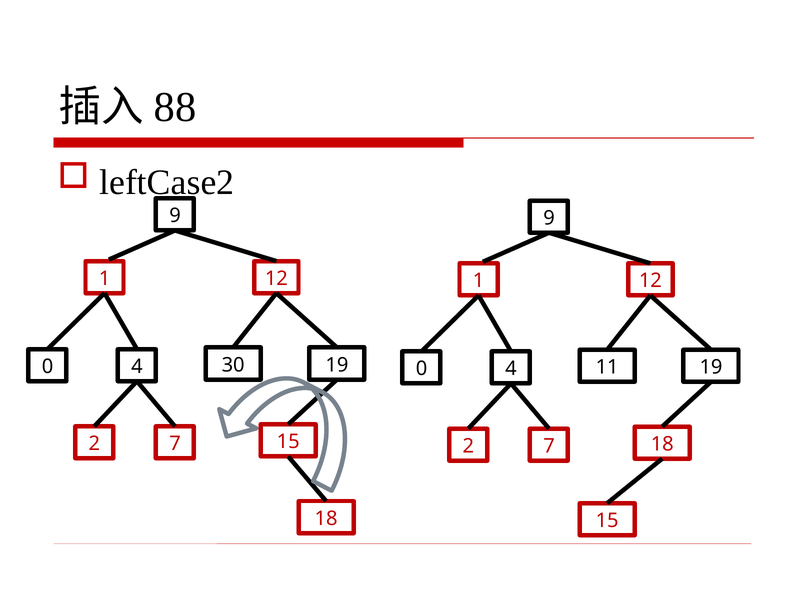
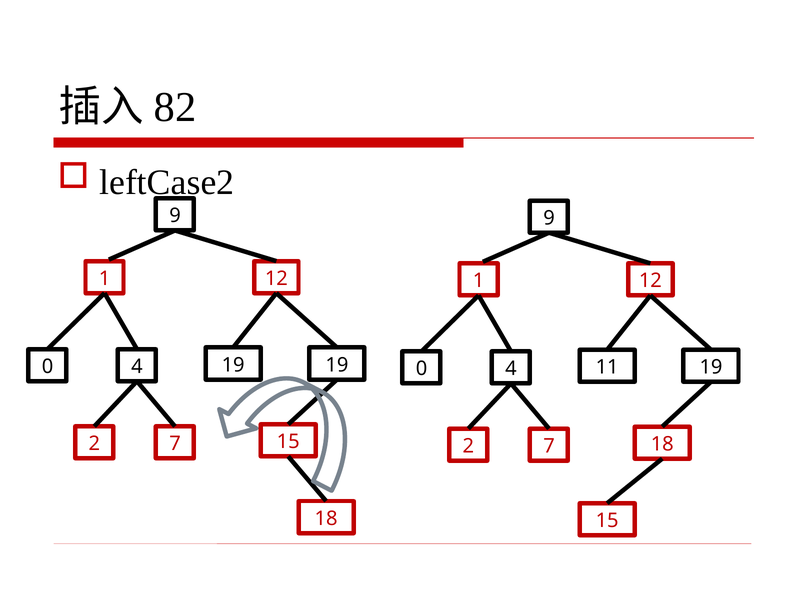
88: 88 -> 82 (175, 107)
0 30: 30 -> 19 (233, 365)
